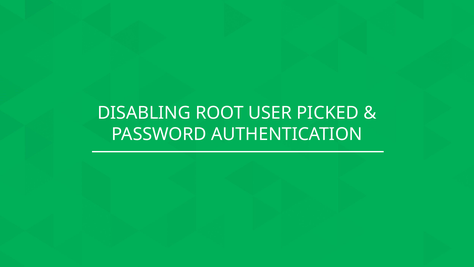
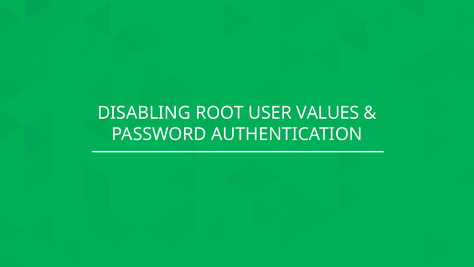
PICKED: PICKED -> VALUES (328, 113)
